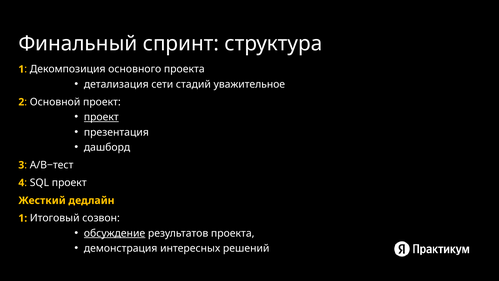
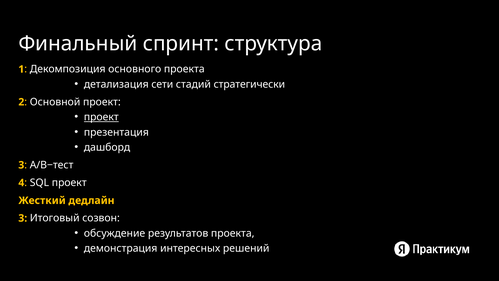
уважительное: уважительное -> стратегически (249, 84)
1: 1 -> 3 (23, 218)
обсуждение underline: present -> none (115, 233)
